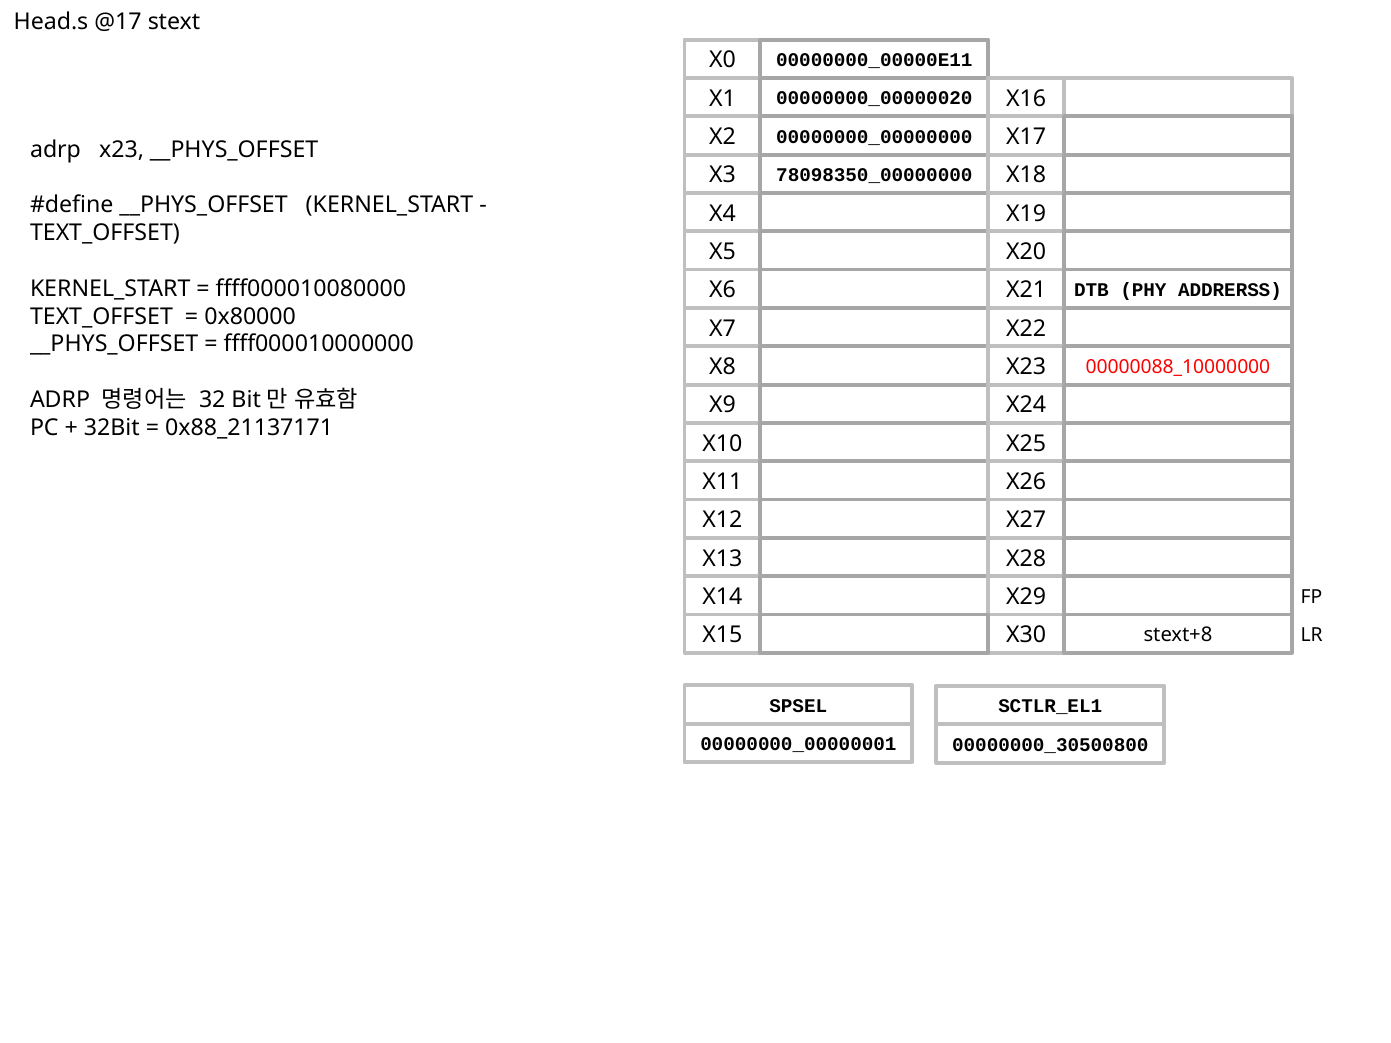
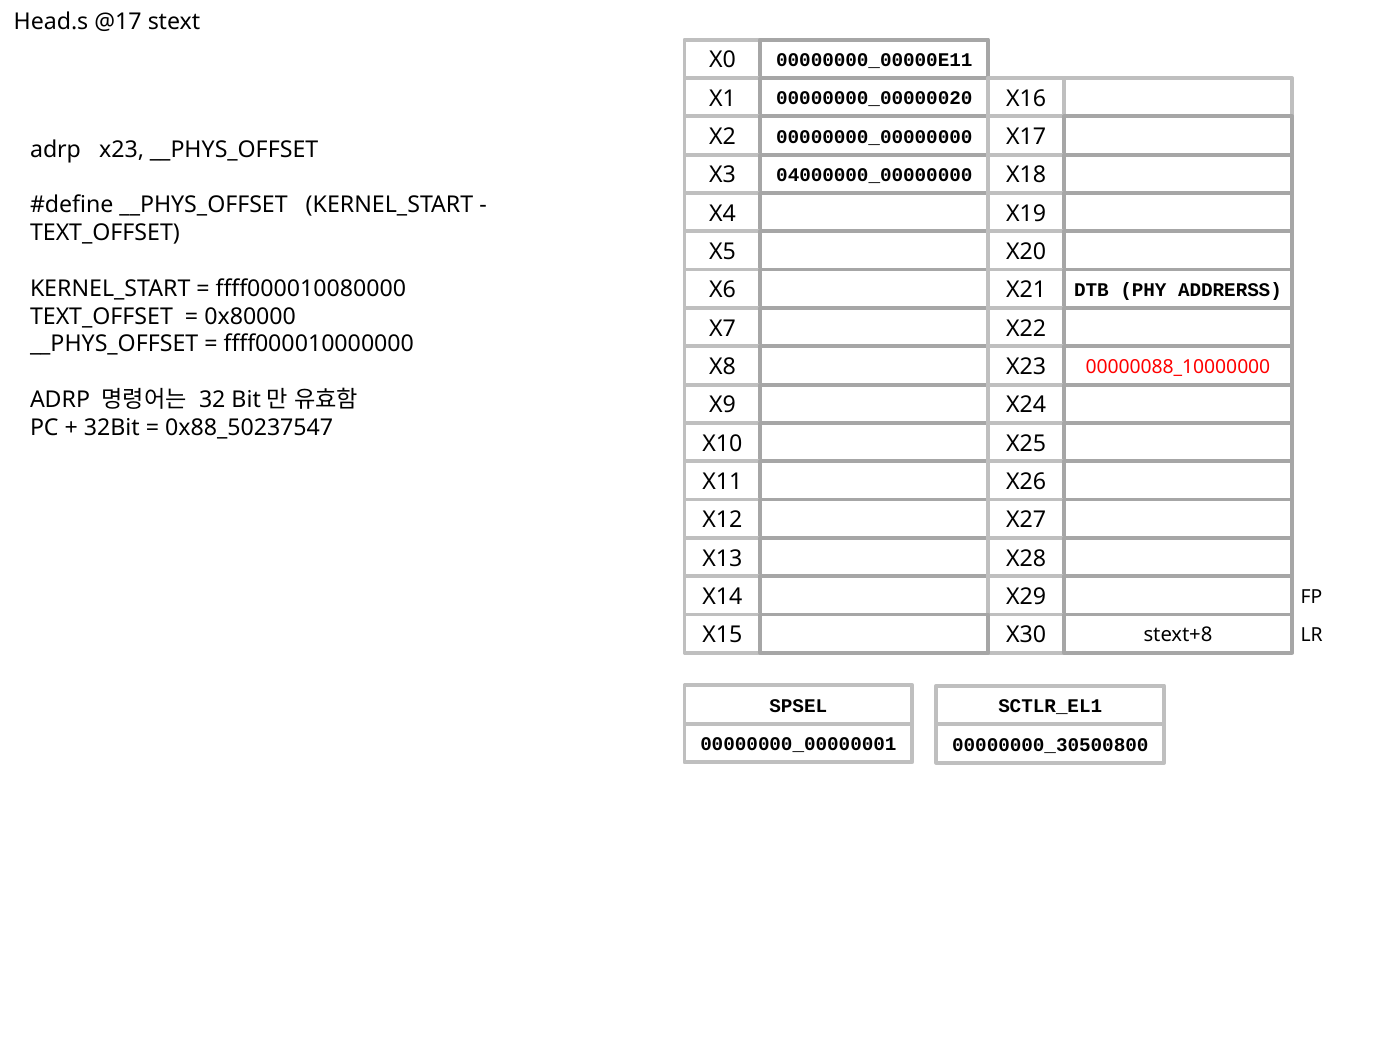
78098350_00000000: 78098350_00000000 -> 04000000_00000000 (874, 175)
0x88_21137171: 0x88_21137171 -> 0x88_50237547 (249, 428)
